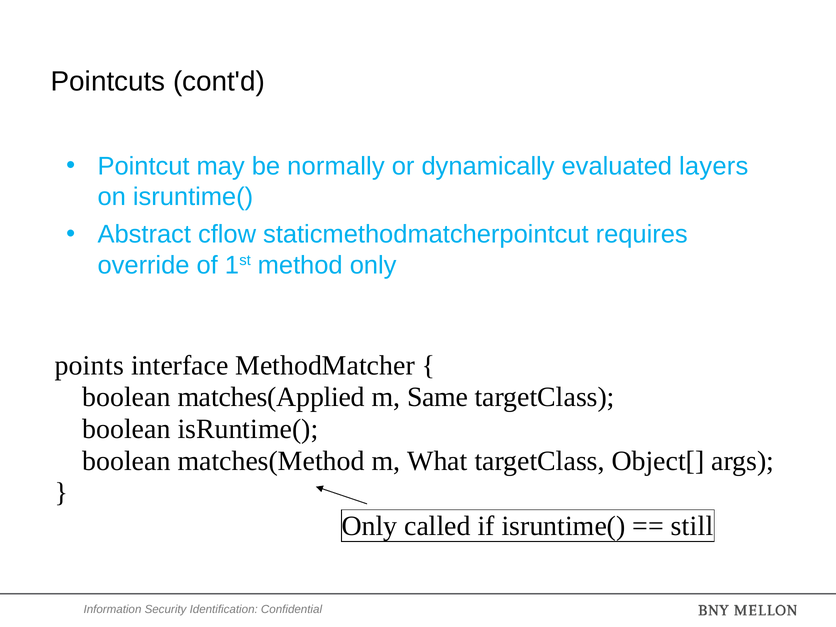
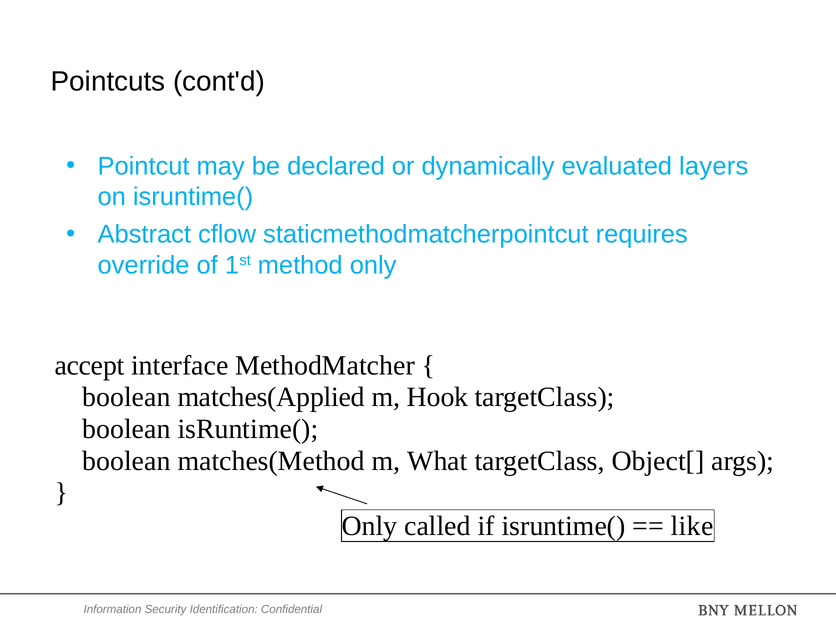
normally: normally -> declared (336, 166)
points: points -> accept (89, 366)
Same: Same -> Hook (438, 397)
still: still -> like (692, 526)
